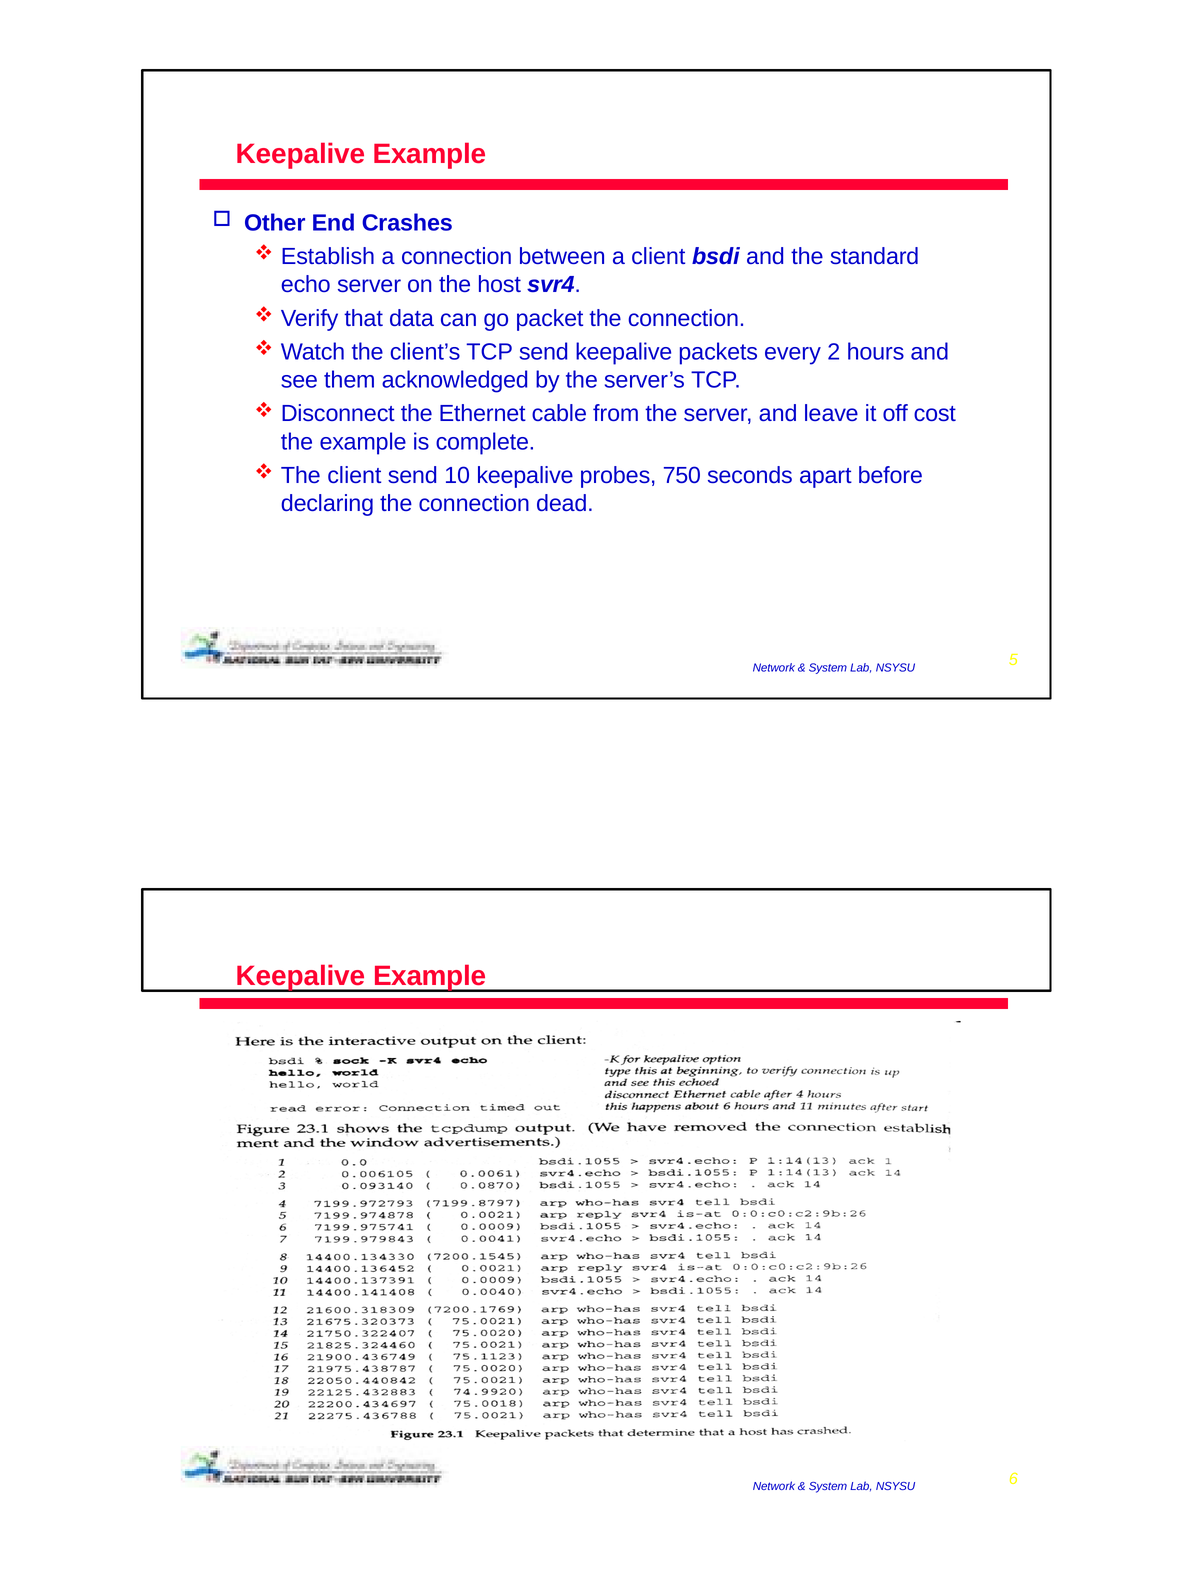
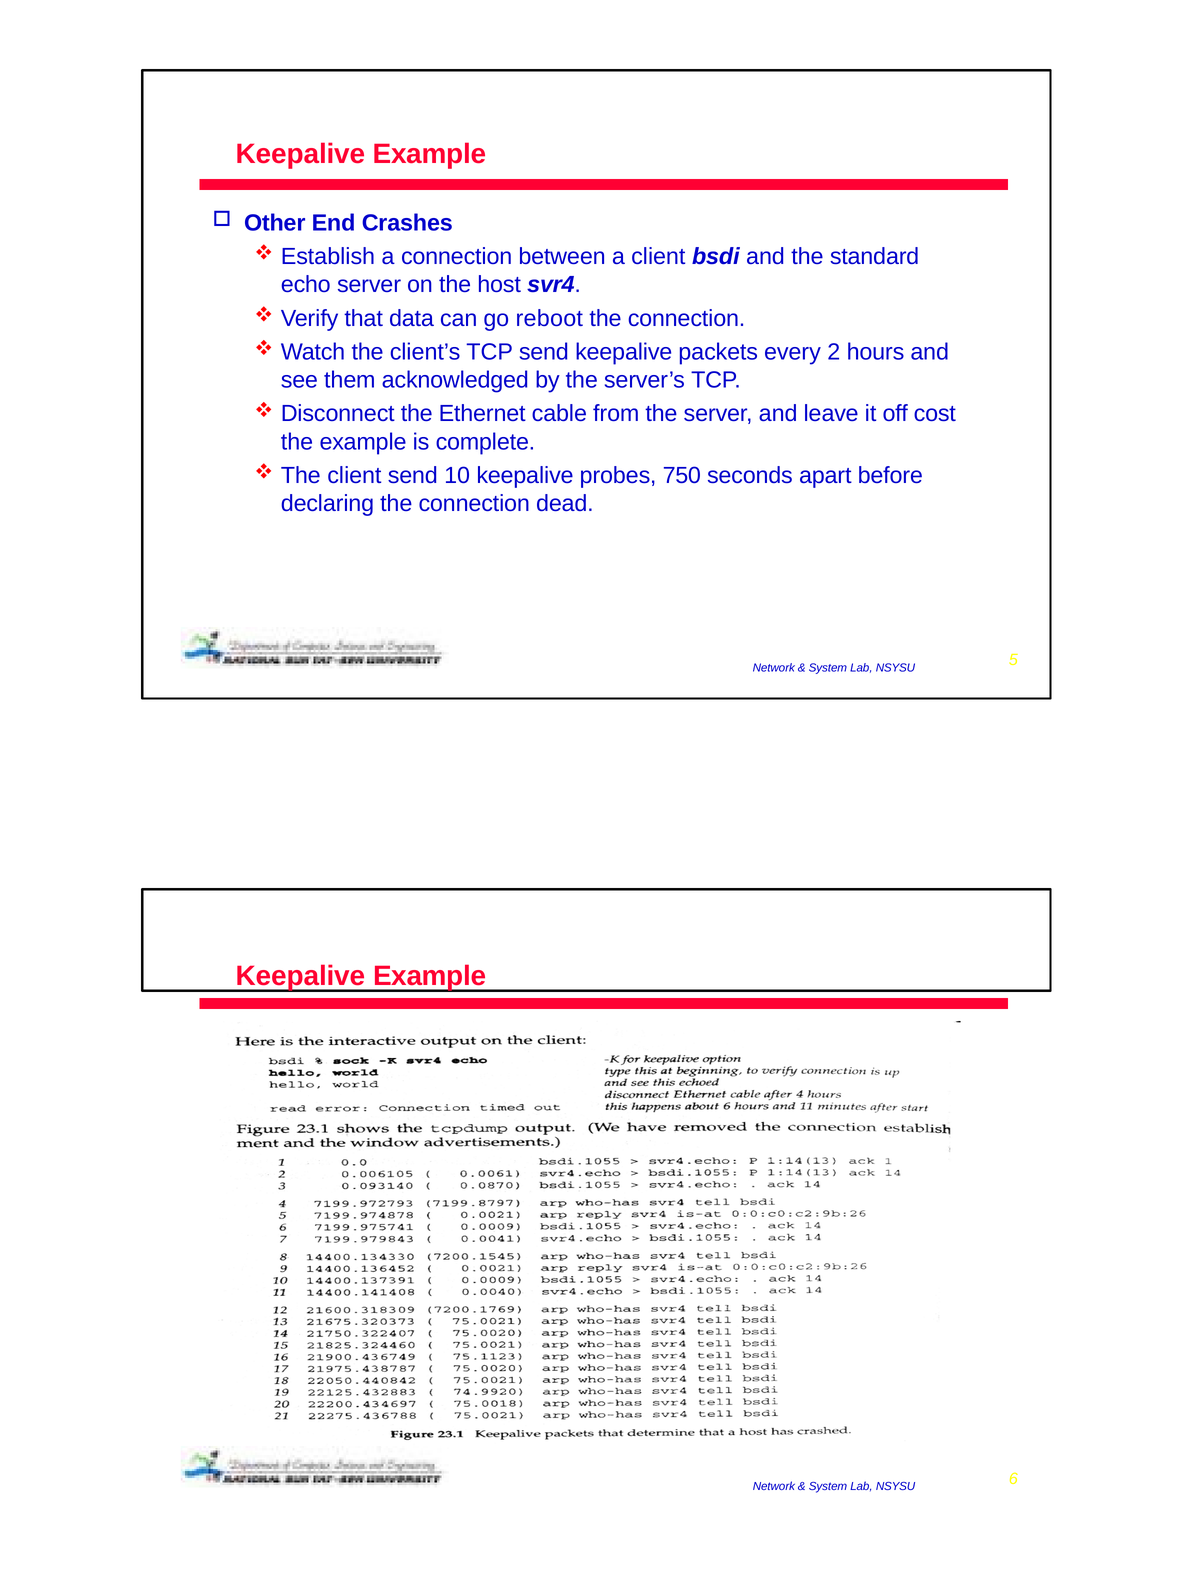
packet: packet -> reboot (549, 318)
